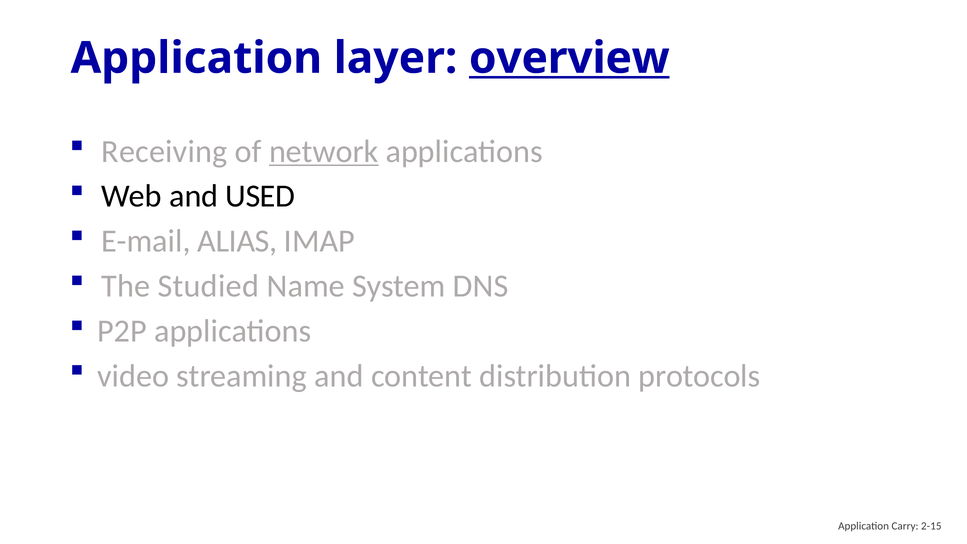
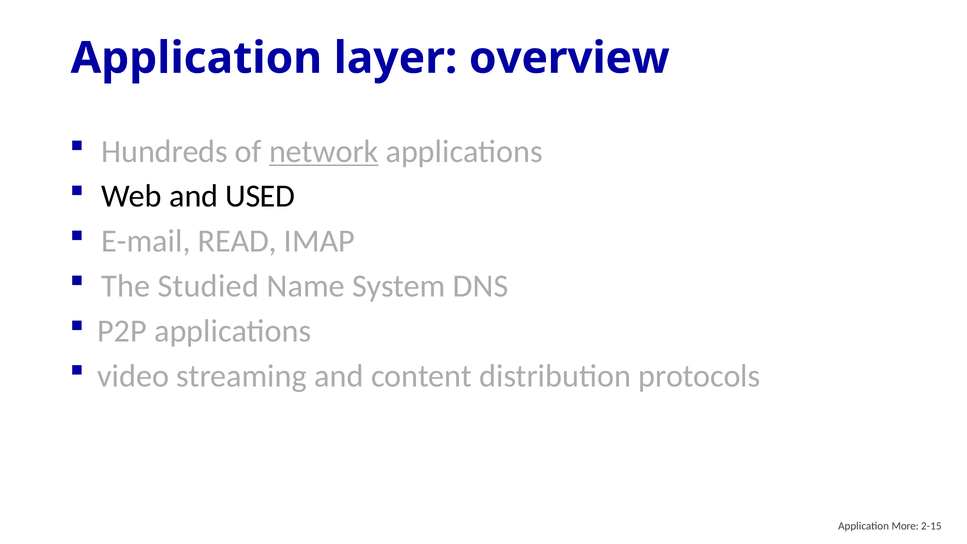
overview underline: present -> none (569, 58)
Receiving: Receiving -> Hundreds (165, 151)
ALIAS: ALIAS -> READ (237, 241)
Carry: Carry -> More (905, 526)
